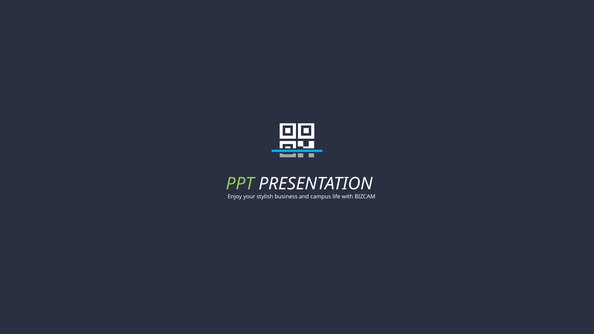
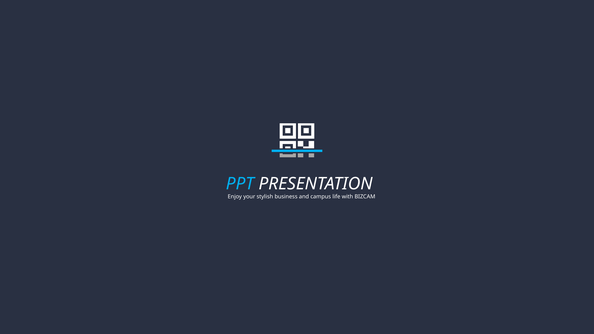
PPT colour: light green -> light blue (240, 184)
